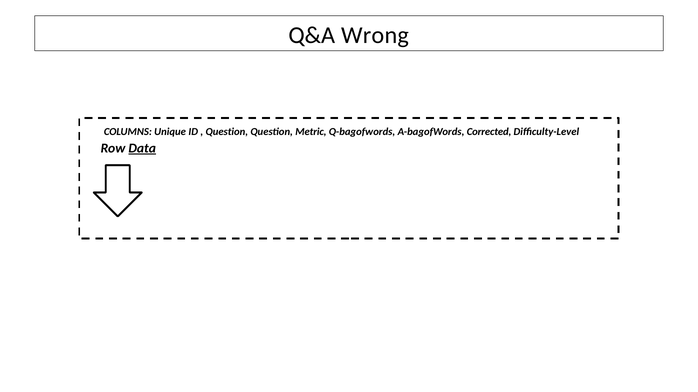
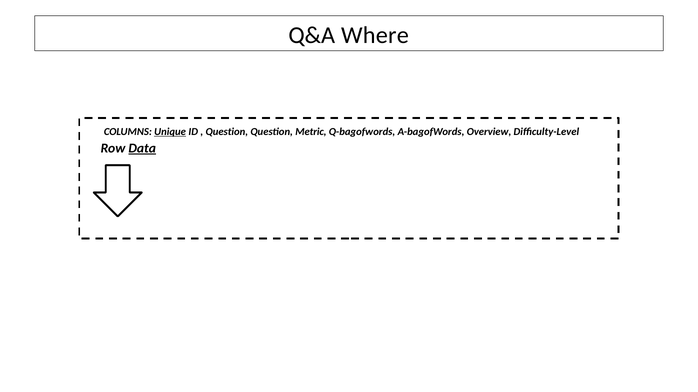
Wrong: Wrong -> Where (375, 35)
Unique underline: none -> present (170, 132)
Corrected: Corrected -> Overview (489, 132)
